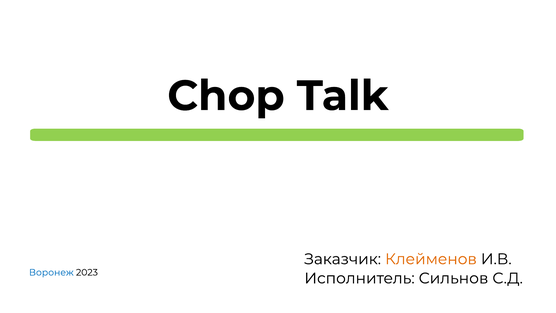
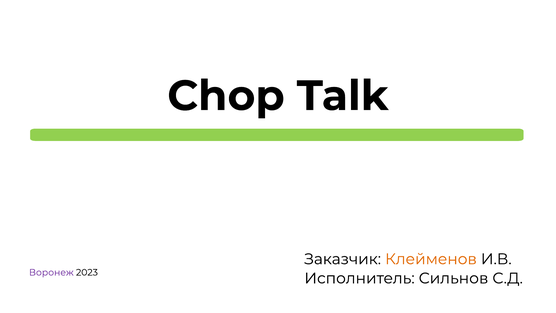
Воронеж colour: blue -> purple (51, 272)
